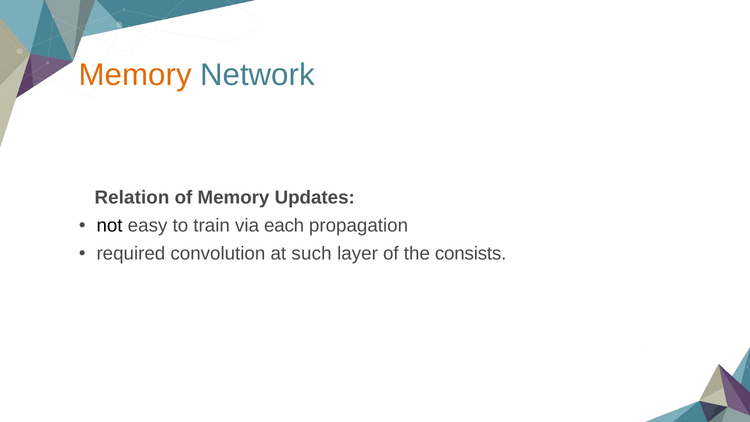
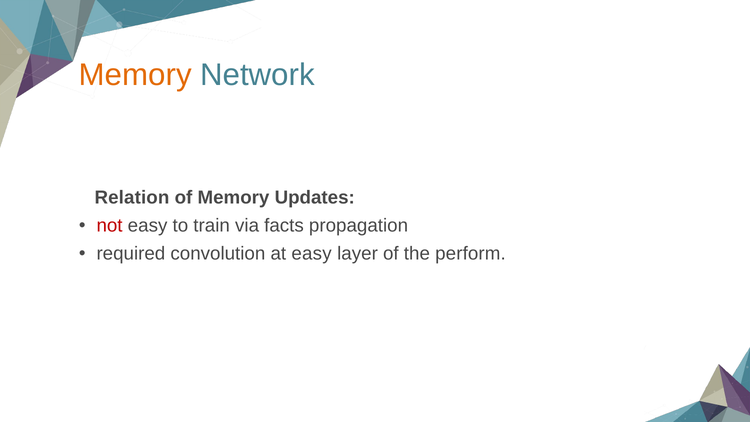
not colour: black -> red (110, 226)
each: each -> facts (284, 226)
at such: such -> easy (312, 254)
consists: consists -> perform (470, 254)
